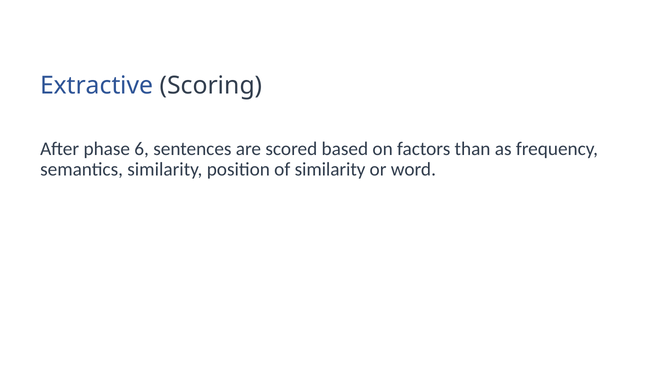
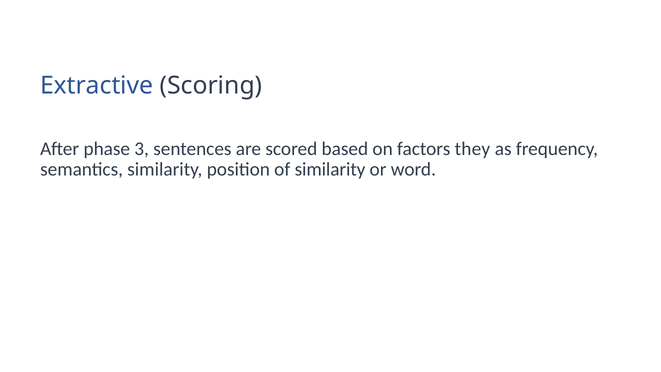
6: 6 -> 3 (142, 149)
than: than -> they (472, 149)
